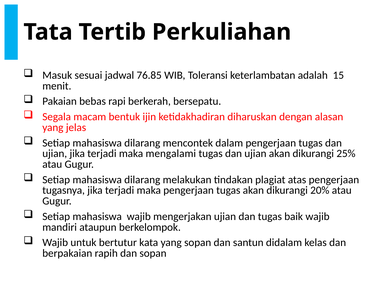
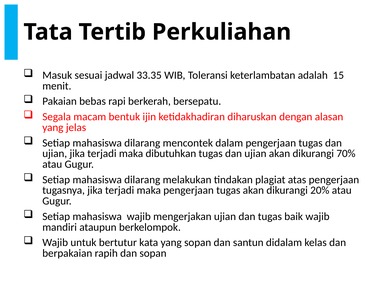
76.85: 76.85 -> 33.35 (149, 75)
mengalami: mengalami -> dibutuhkan (171, 154)
25%: 25% -> 70% (346, 154)
